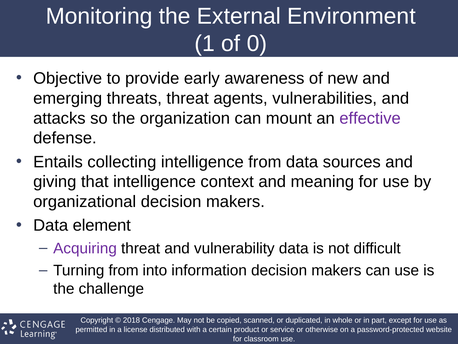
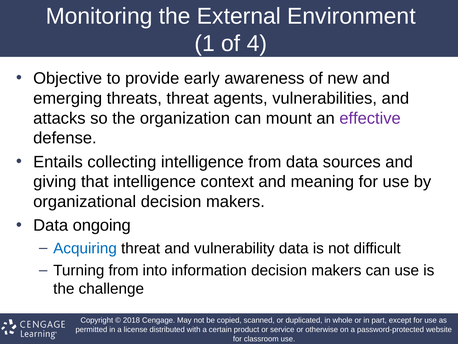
0: 0 -> 4 (257, 44)
element: element -> ongoing (102, 225)
Acquiring colour: purple -> blue (85, 248)
